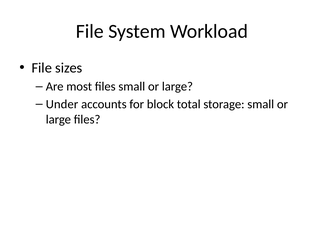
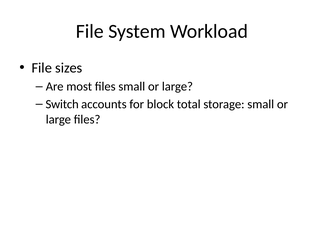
Under: Under -> Switch (62, 104)
